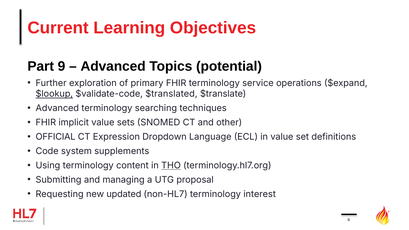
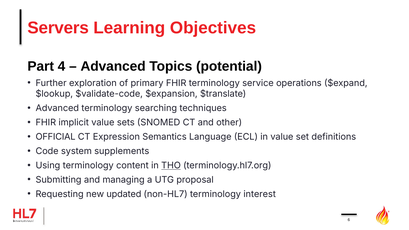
Current: Current -> Servers (58, 28)
9: 9 -> 4 (62, 66)
$lookup underline: present -> none (54, 94)
$translated: $translated -> $expansion (171, 94)
Dropdown: Dropdown -> Semantics (165, 137)
